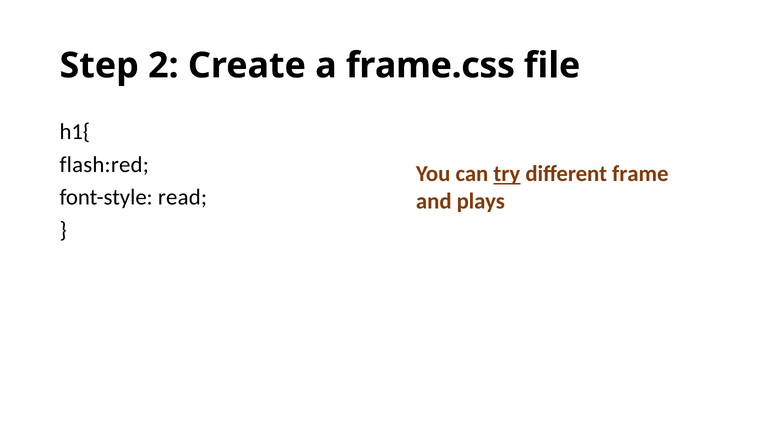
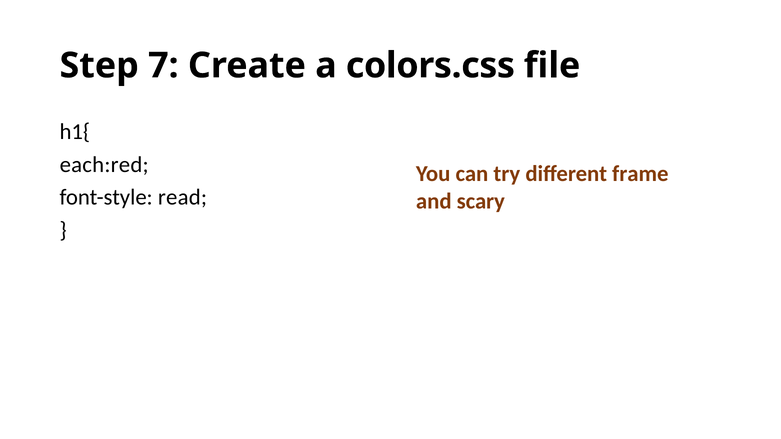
2: 2 -> 7 (163, 66)
frame.css: frame.css -> colors.css (430, 66)
flash:red: flash:red -> each:red (104, 165)
try underline: present -> none (507, 174)
plays: plays -> scary (481, 201)
